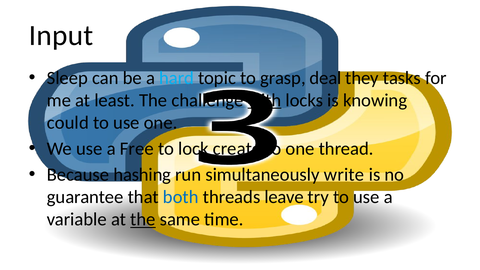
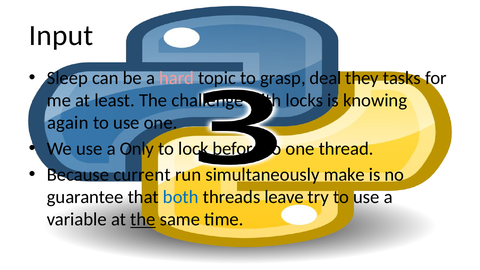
hard colour: light blue -> pink (177, 78)
with underline: present -> none (265, 100)
could: could -> again (68, 123)
Free: Free -> Only (137, 149)
create: create -> before (237, 149)
hashing: hashing -> current (142, 175)
write: write -> make (344, 175)
